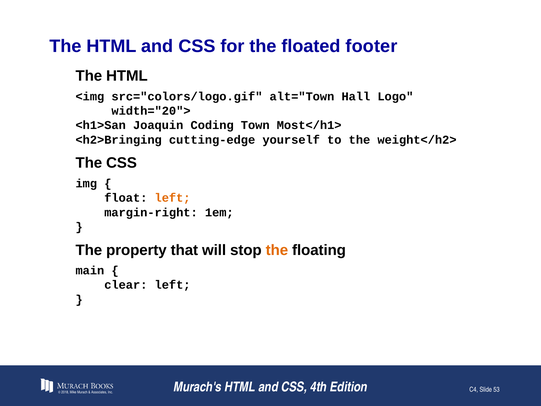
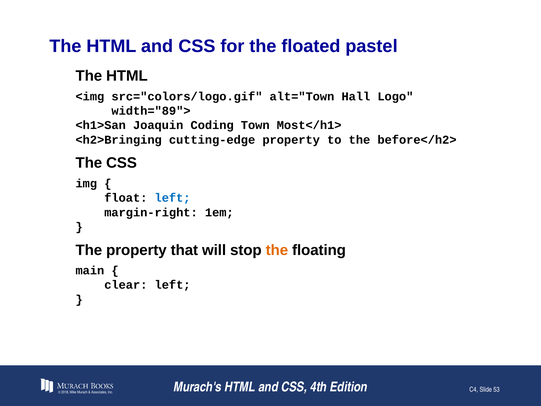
footer: footer -> pastel (372, 46)
width="20">: width="20"> -> width="89"> (151, 111)
cutting-edge yourself: yourself -> property (291, 140)
weight</h2>: weight</h2> -> before</h2> (417, 140)
left colour: orange -> blue (173, 198)
